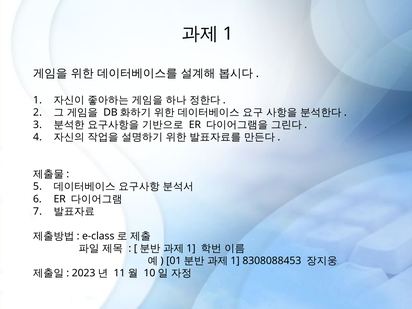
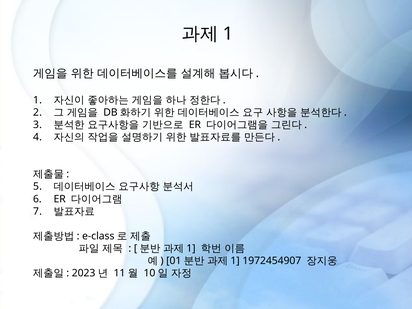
8308088453: 8308088453 -> 1972454907 (272, 261)
